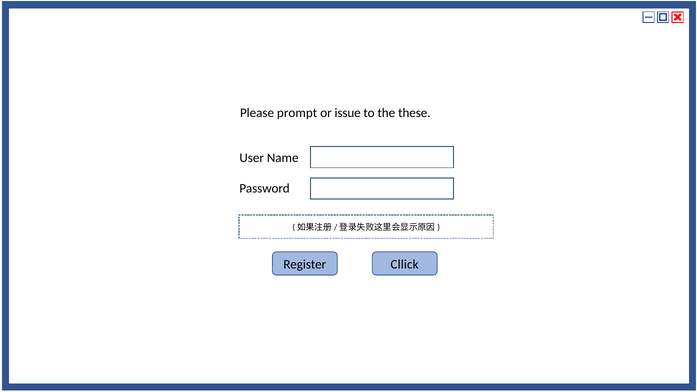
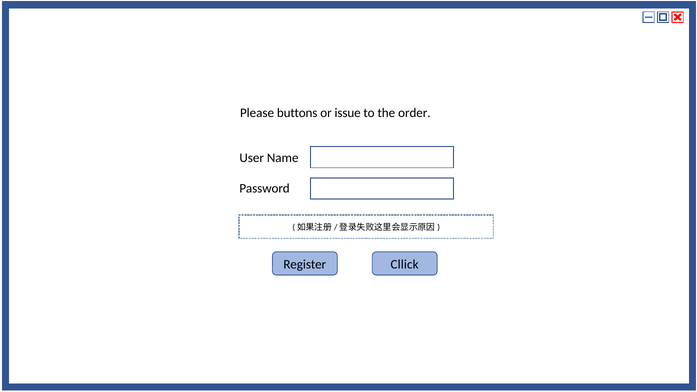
prompt: prompt -> buttons (297, 113)
these: these -> order (414, 113)
